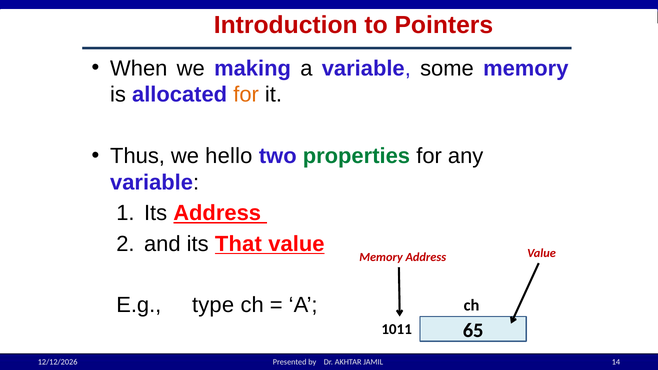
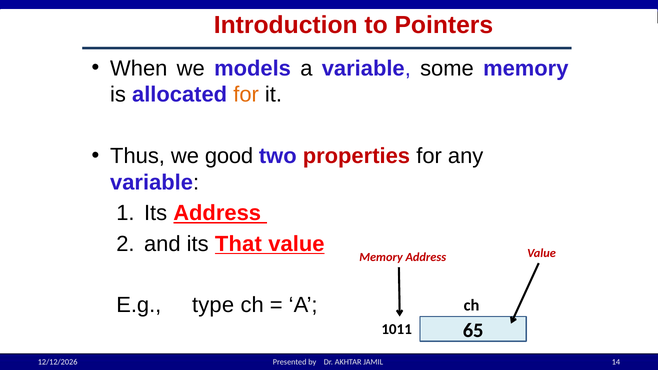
making: making -> models (253, 68)
hello: hello -> good (229, 156)
properties colour: green -> red (356, 156)
